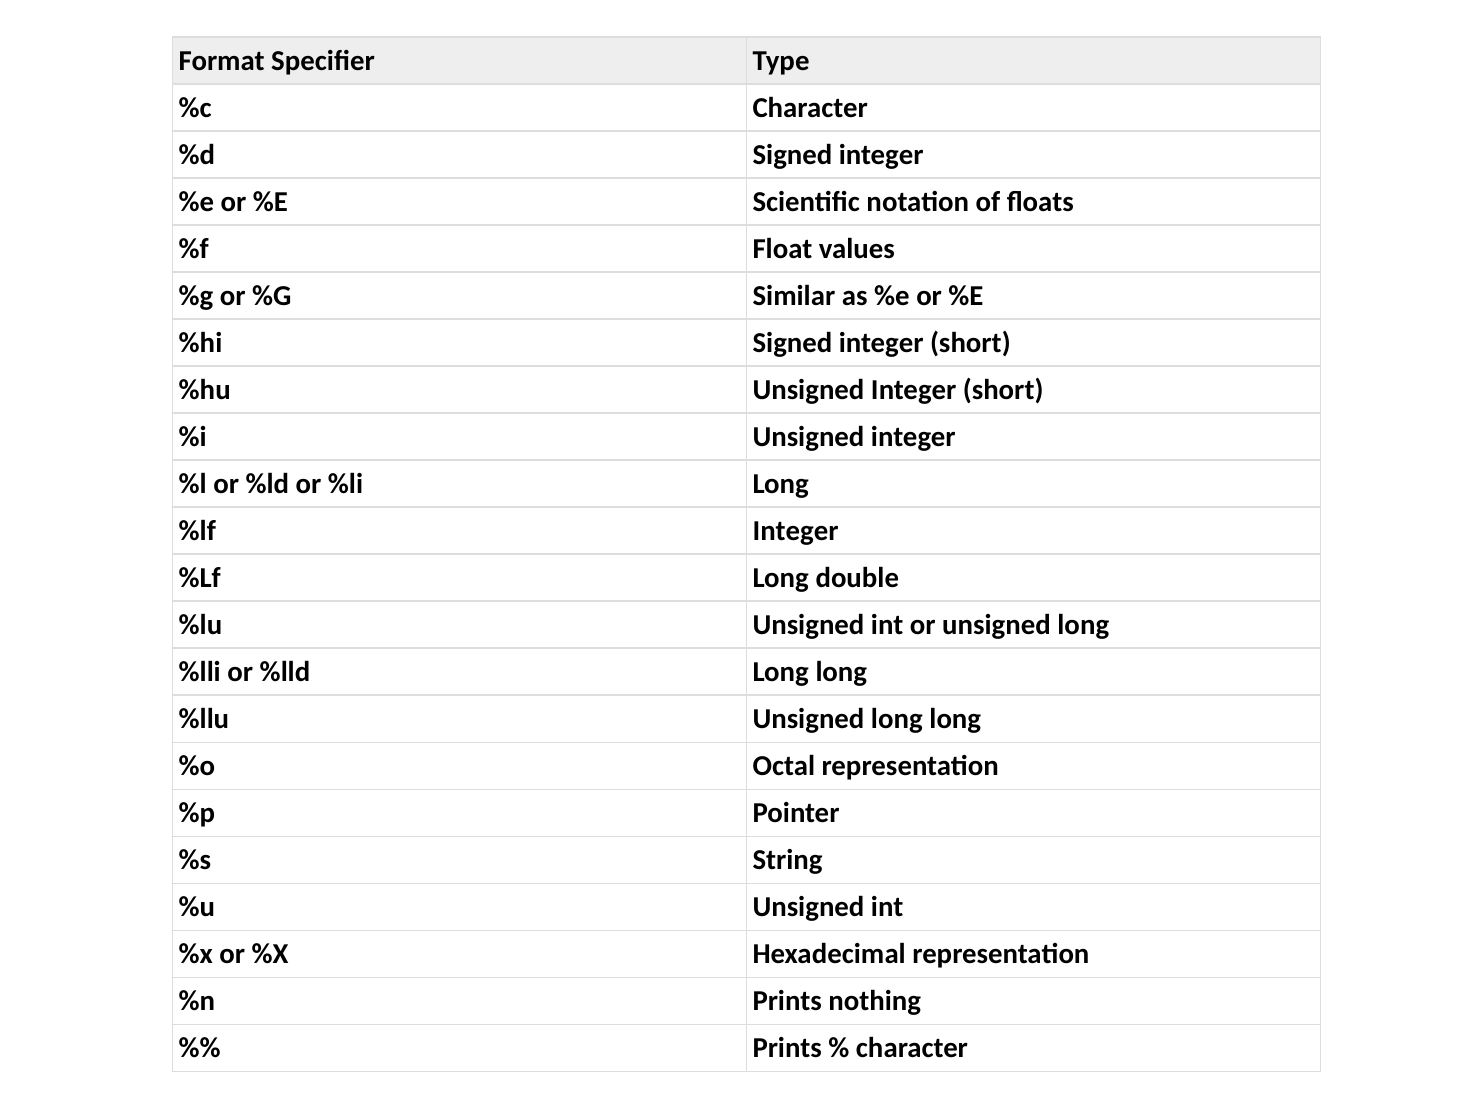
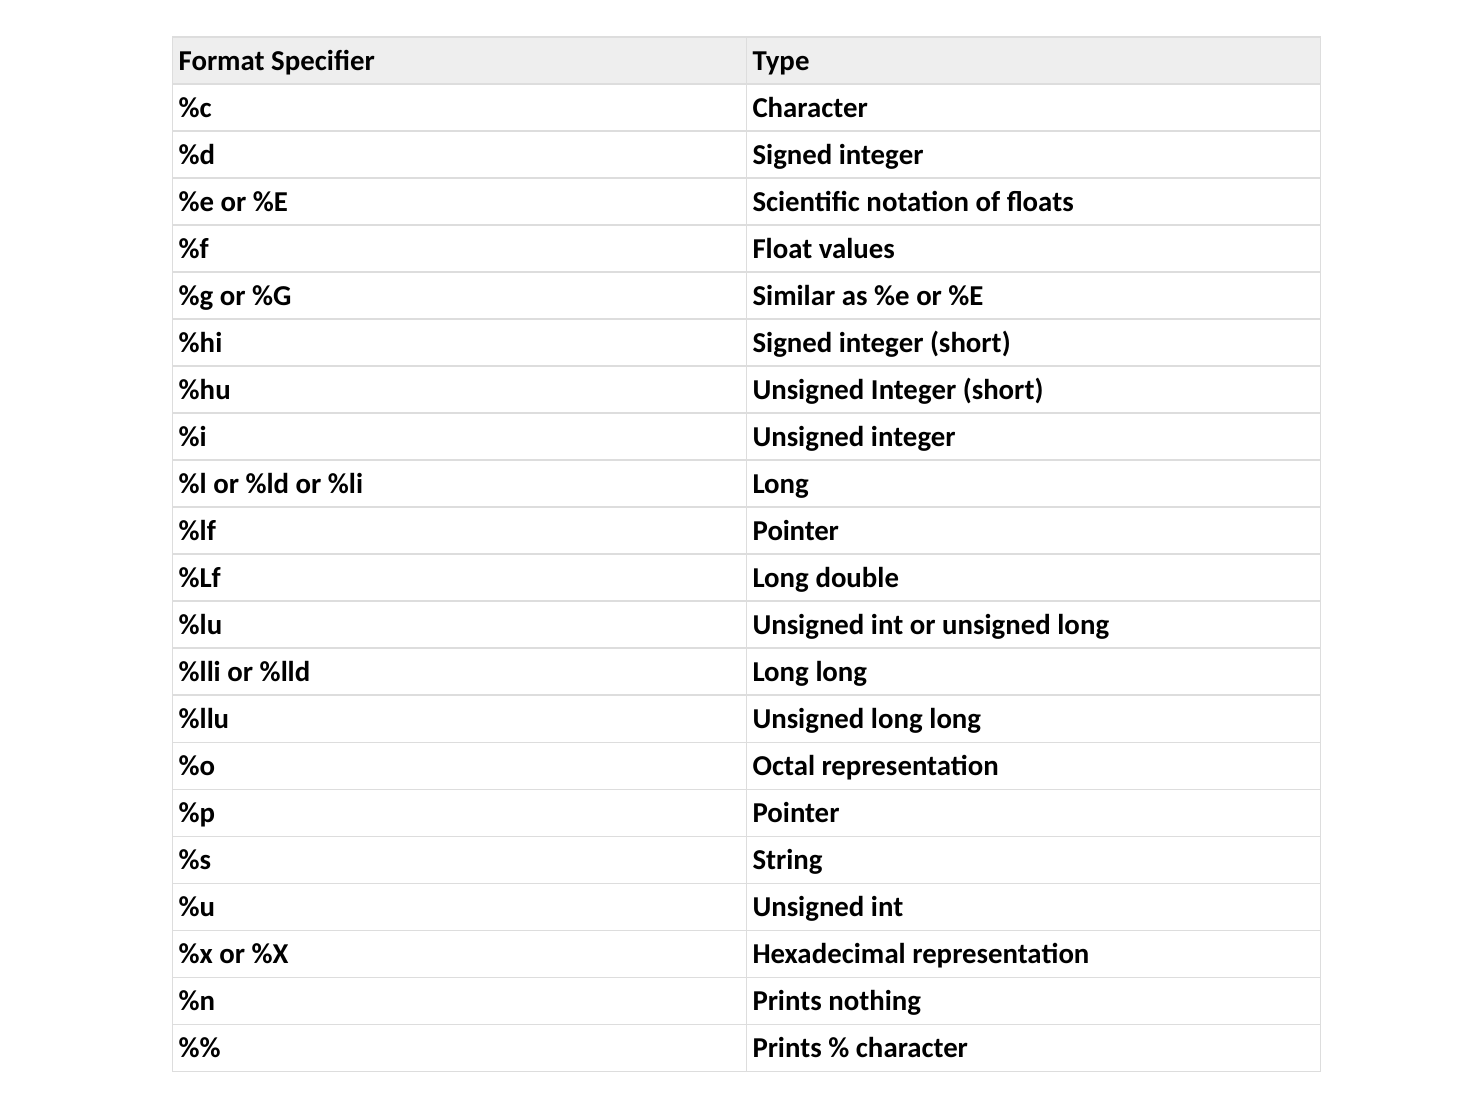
%lf Integer: Integer -> Pointer (796, 531)
